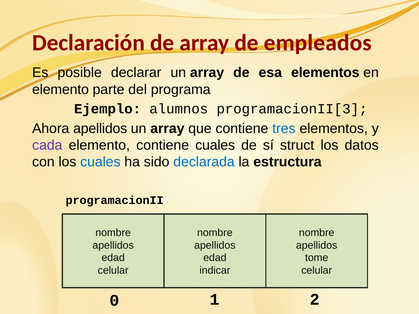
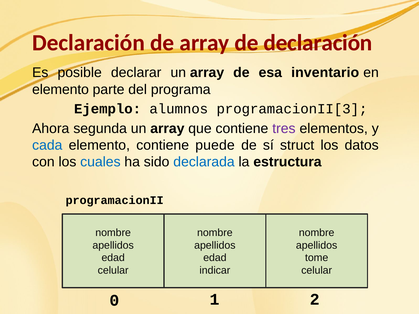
de empleados: empleados -> declaración (318, 43)
esa elementos: elementos -> inventario (325, 73)
Ahora apellidos: apellidos -> segunda (100, 129)
tres colour: blue -> purple (284, 129)
cada colour: purple -> blue (47, 145)
contiene cuales: cuales -> puede (215, 145)
